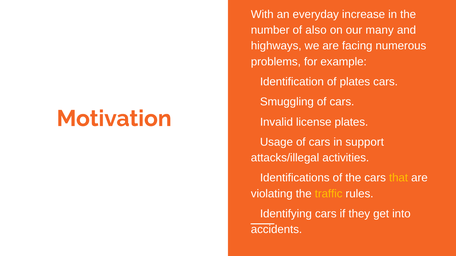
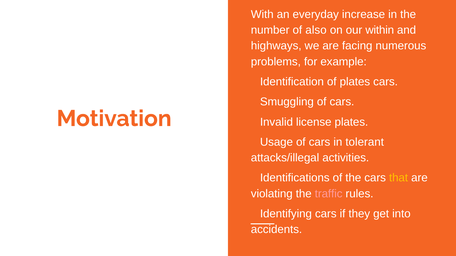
many: many -> within (380, 30)
support: support -> tolerant (365, 142)
traffic colour: yellow -> pink (329, 194)
